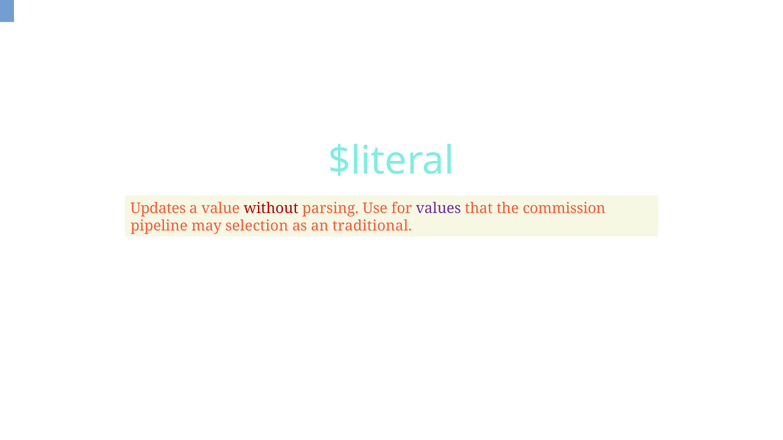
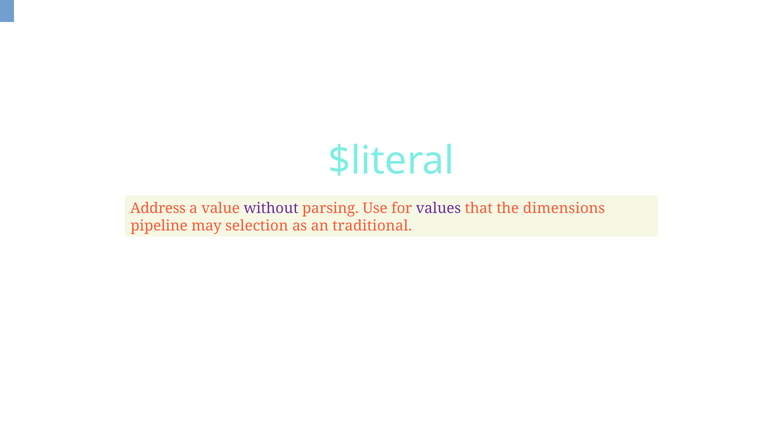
Updates: Updates -> Address (158, 208)
without colour: red -> purple (271, 208)
commission: commission -> dimensions (564, 208)
